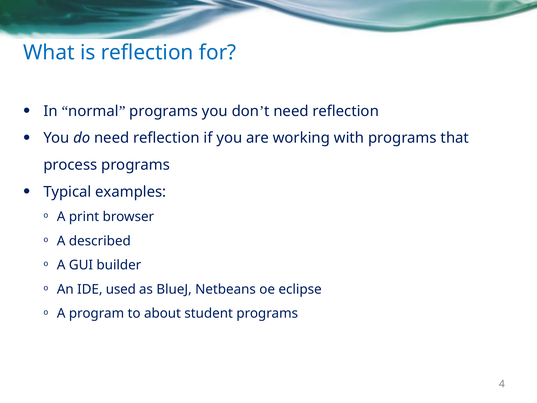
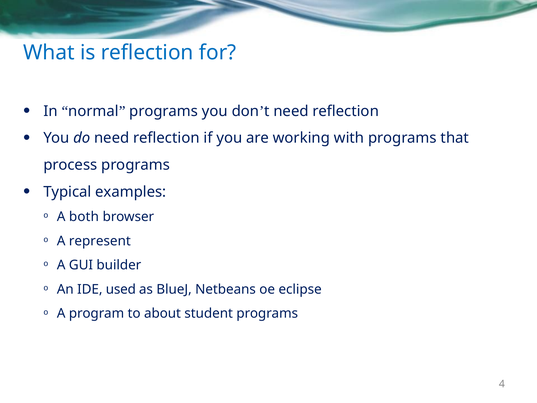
print: print -> both (84, 217)
described: described -> represent (100, 241)
